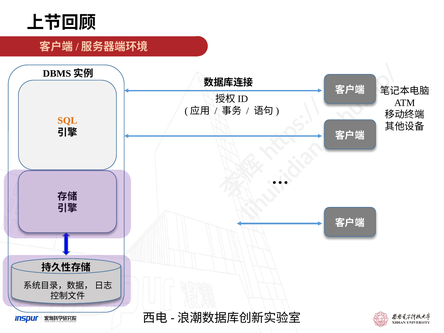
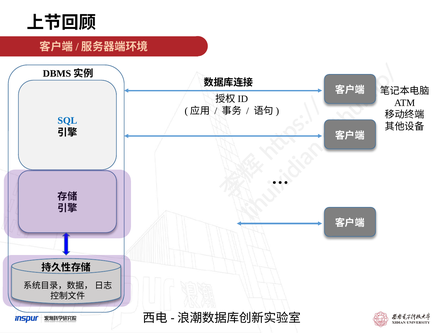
SQL colour: orange -> blue (67, 121)
